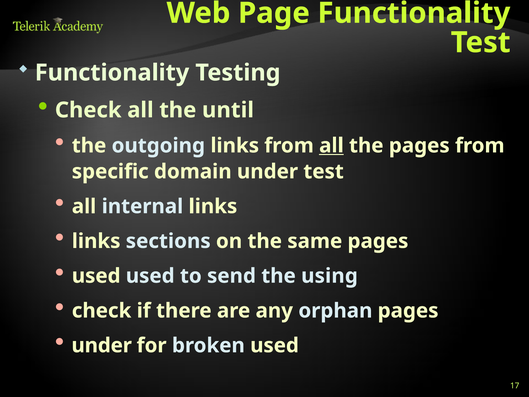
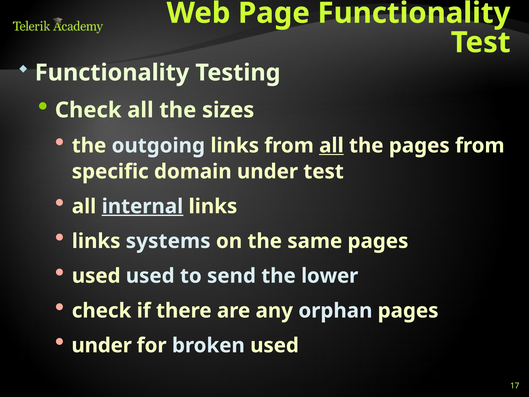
until: until -> sizes (228, 110)
internal underline: none -> present (142, 206)
sections: sections -> systems (168, 241)
using: using -> lower (330, 276)
